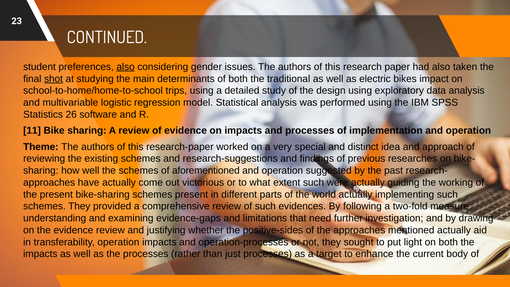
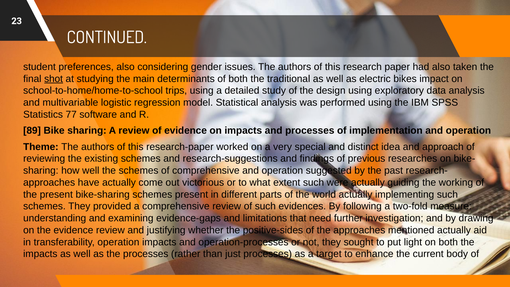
also underline: present -> none (126, 67)
26: 26 -> 77 (71, 114)
11: 11 -> 89 (32, 131)
of aforementioned: aforementioned -> comprehensive (206, 171)
